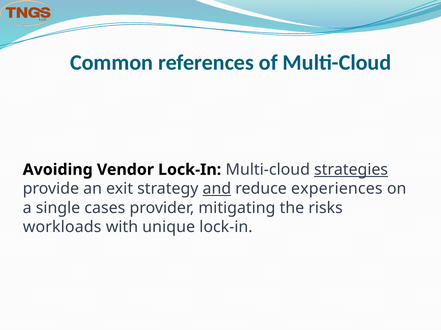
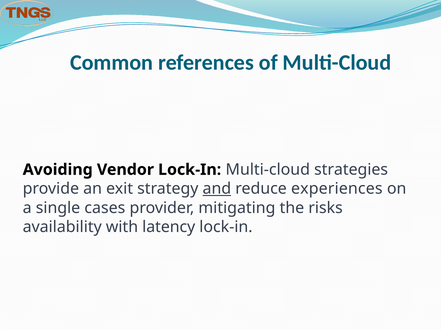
strategies underline: present -> none (351, 170)
workloads: workloads -> availability (62, 227)
unique: unique -> latency (169, 227)
